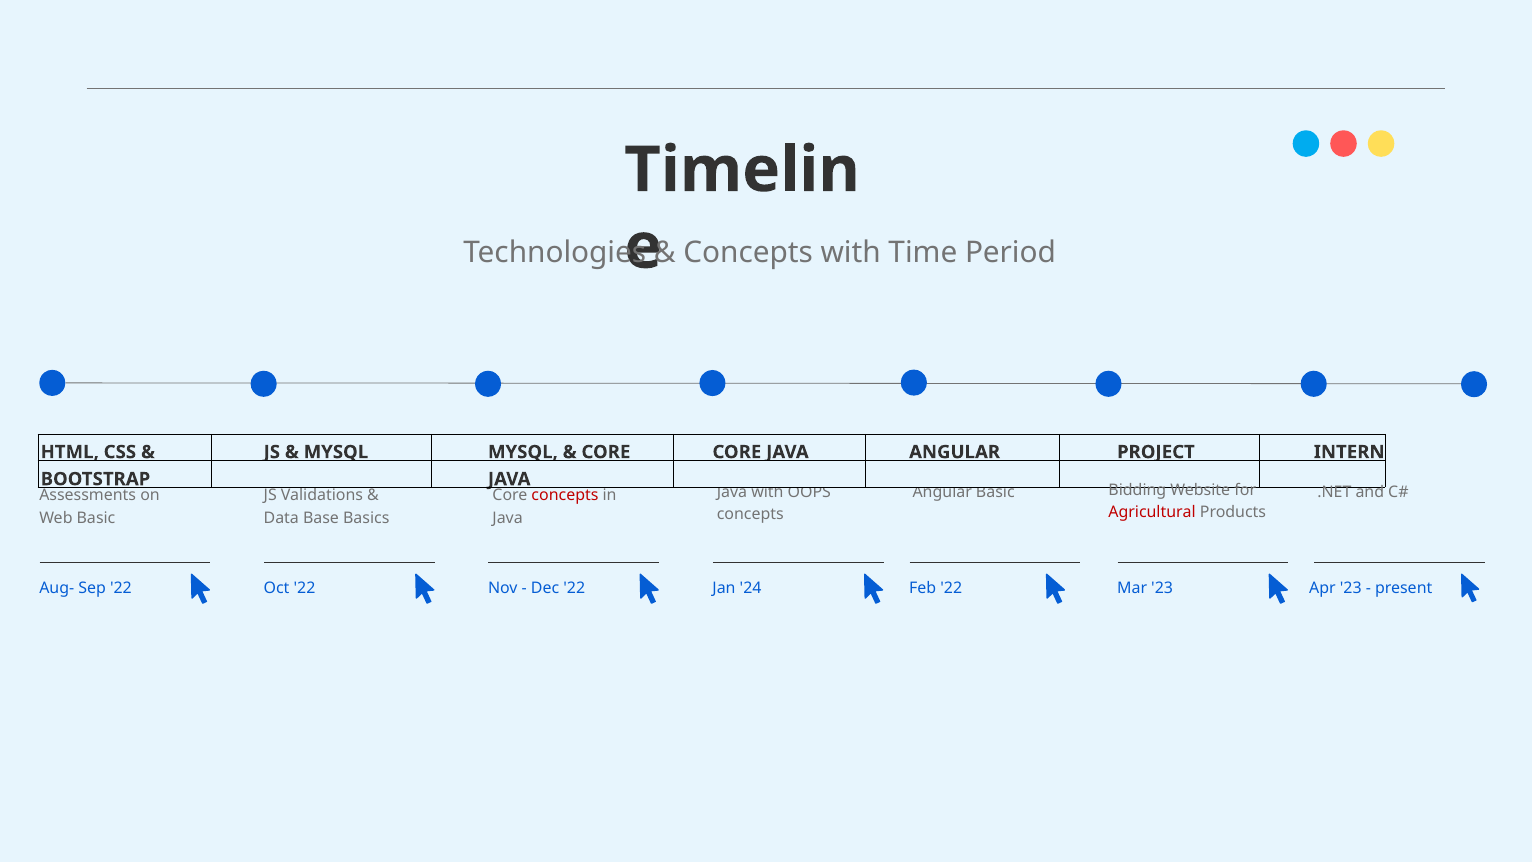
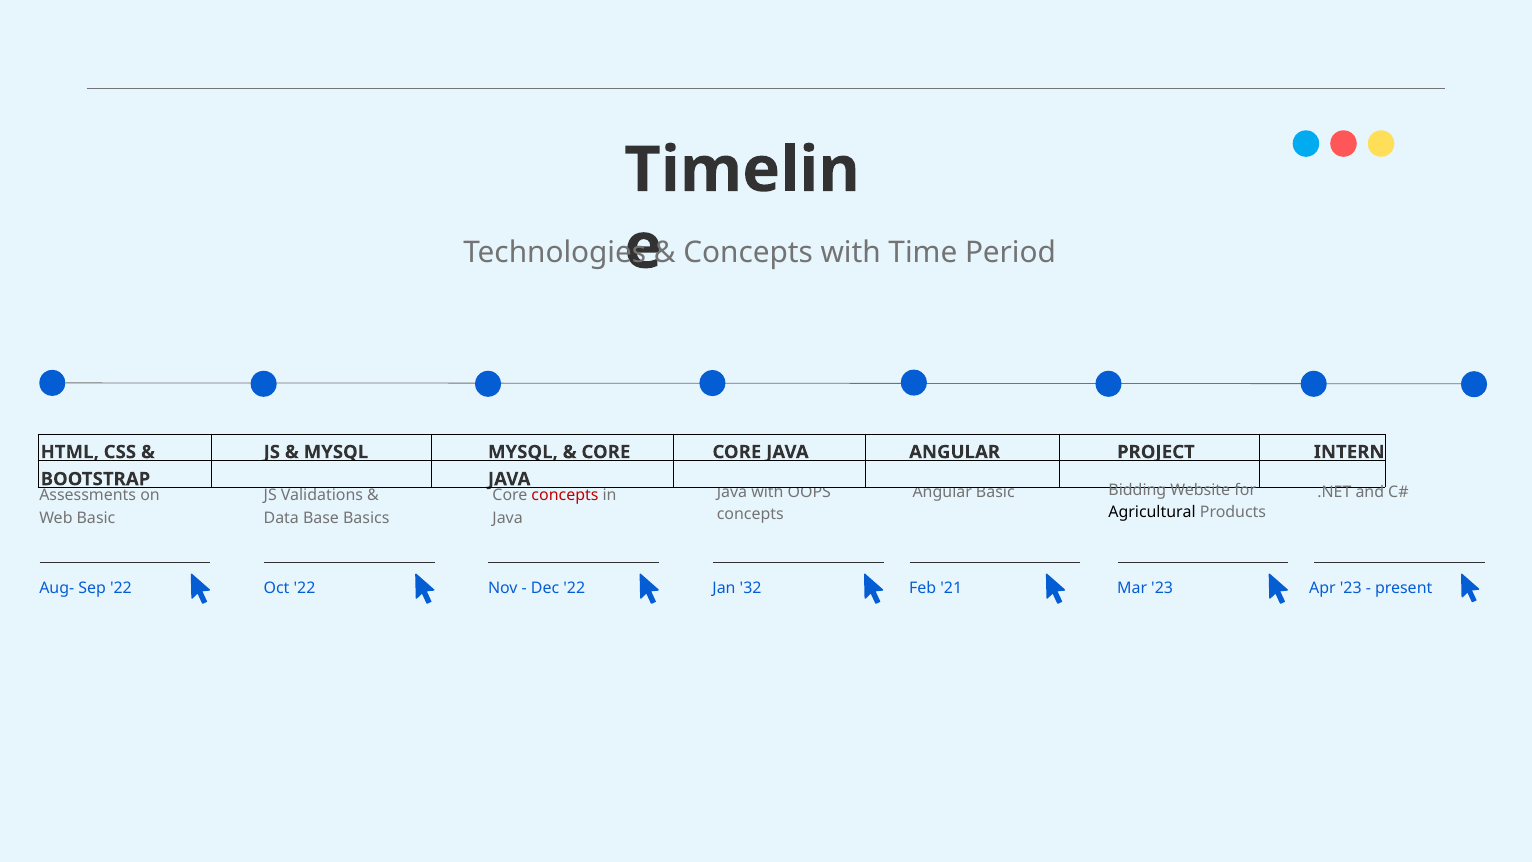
Agricultural colour: red -> black (1152, 512)
24: 24 -> 32 (751, 588)
Feb 22: 22 -> 21 (951, 588)
